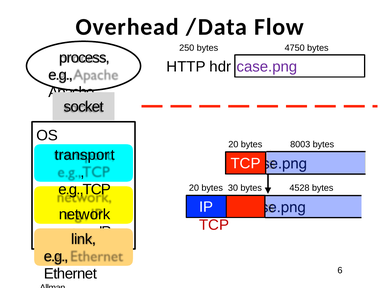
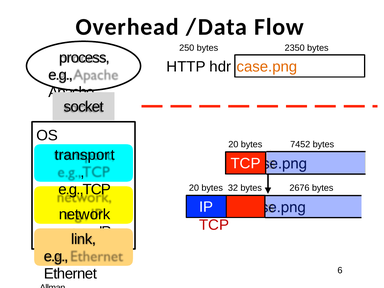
4750: 4750 -> 2350 (295, 48)
case.png colour: purple -> orange (267, 67)
8003: 8003 -> 7452 (300, 144)
30: 30 -> 32 (233, 188)
4528: 4528 -> 2676 (299, 188)
